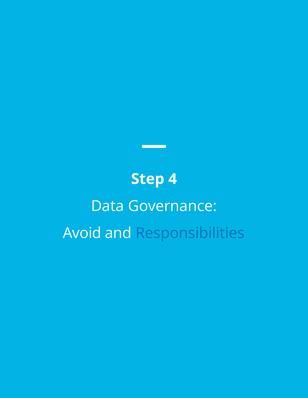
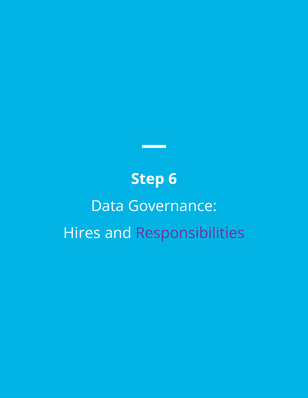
4: 4 -> 6 (173, 179)
Avoid: Avoid -> Hires (82, 234)
Responsibilities colour: blue -> purple (190, 234)
